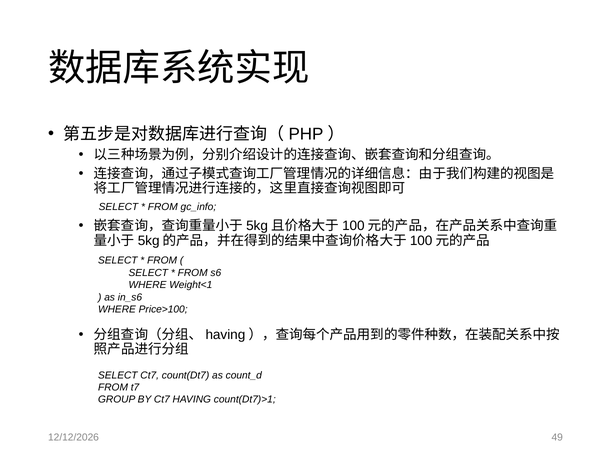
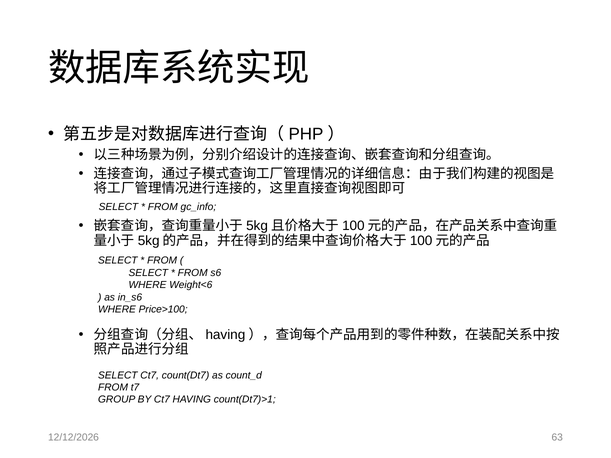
Weight<1: Weight<1 -> Weight<6 (191, 285)
49: 49 -> 63 (557, 438)
